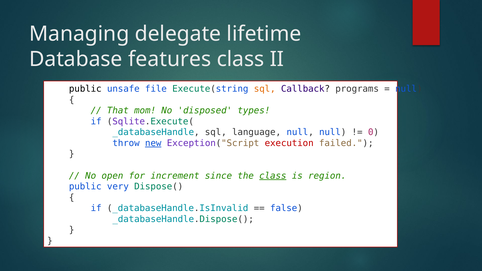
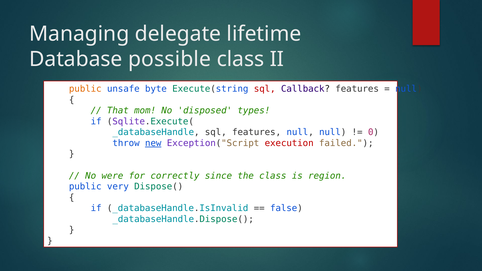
features: features -> possible (170, 59)
public colour: black -> orange (85, 89)
file: file -> byte (156, 89)
sql colour: orange -> red (265, 89)
Callback programs: programs -> features (357, 89)
sql language: language -> features (257, 132)
open: open -> were (112, 176)
increment: increment -> correctly (175, 176)
class underline: present -> none (273, 176)
